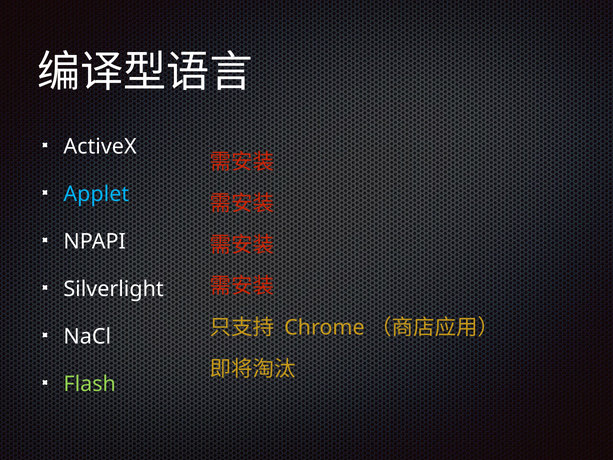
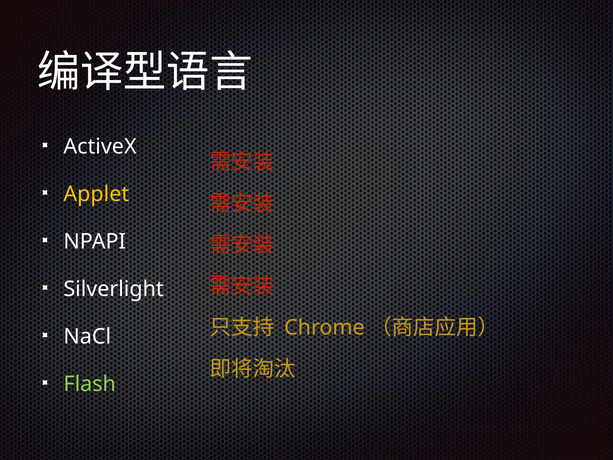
Applet colour: light blue -> yellow (96, 194)
